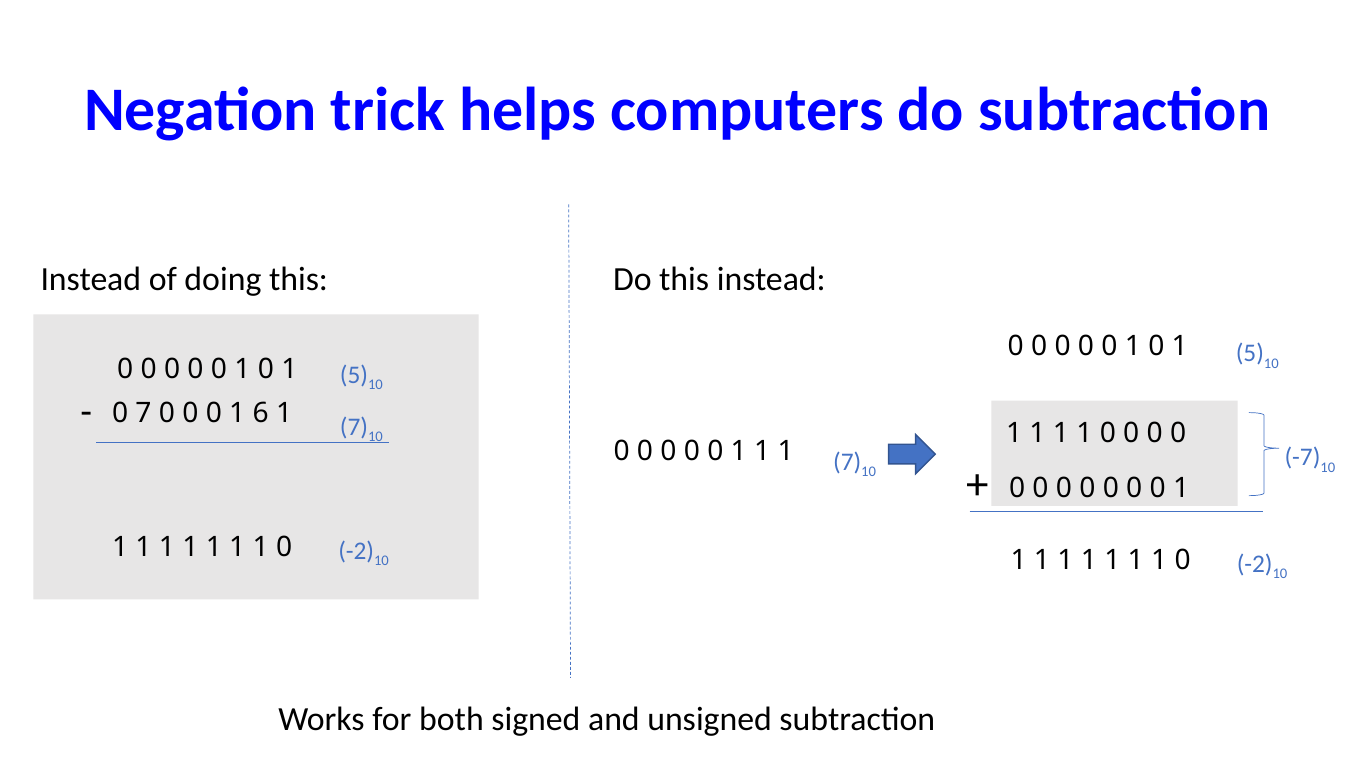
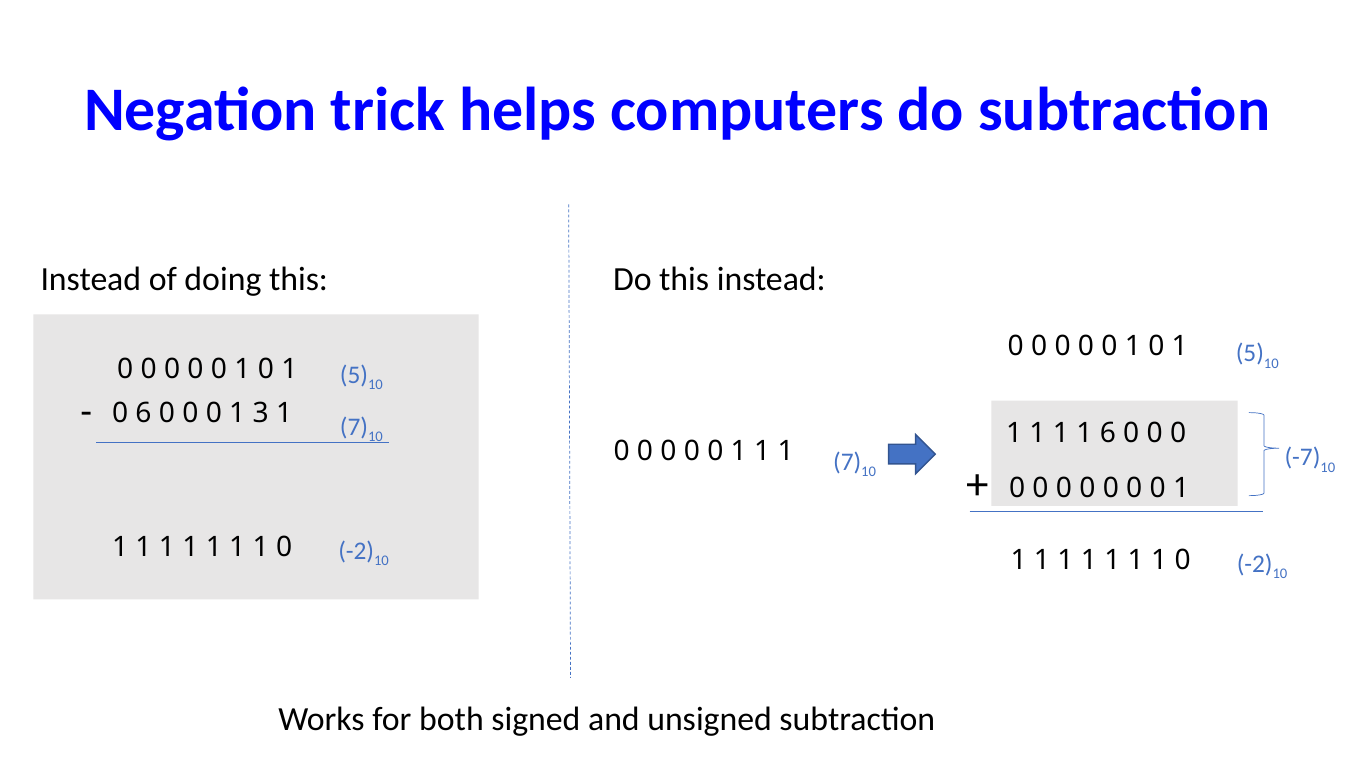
0 7: 7 -> 6 (143, 413)
6: 6 -> 3 (261, 413)
0: 0 -> 6 (1108, 433)
